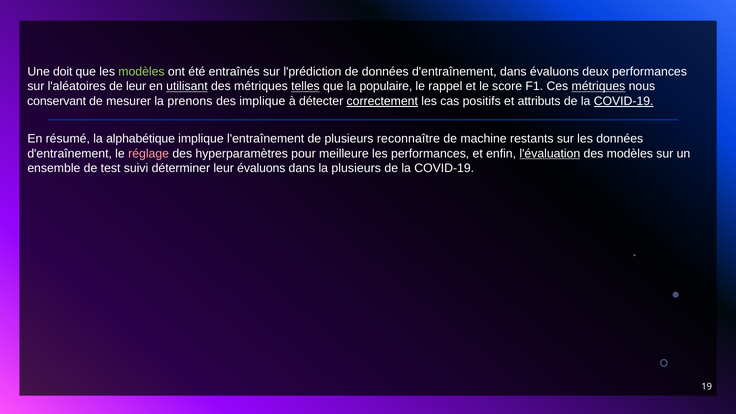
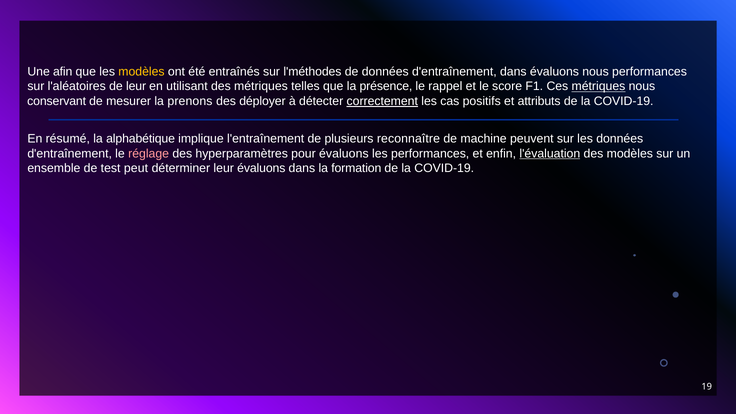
doit: doit -> afin (63, 72)
modèles colour: light green -> yellow (141, 72)
l'prédiction: l'prédiction -> l'méthodes (312, 72)
évaluons deux: deux -> nous (596, 72)
utilisant underline: present -> none (187, 86)
telles underline: present -> none (305, 86)
populaire: populaire -> présence (386, 86)
des implique: implique -> déployer (262, 101)
COVID-19 underline: present -> none (624, 101)
restants: restants -> peuvent (532, 139)
pour meilleure: meilleure -> évaluons (344, 154)
suivi: suivi -> peut (136, 168)
la plusieurs: plusieurs -> formation (356, 168)
